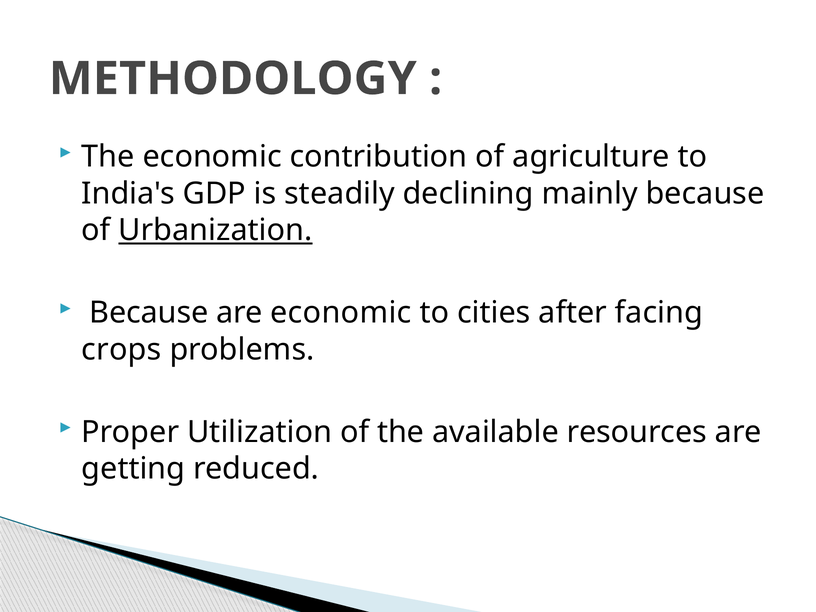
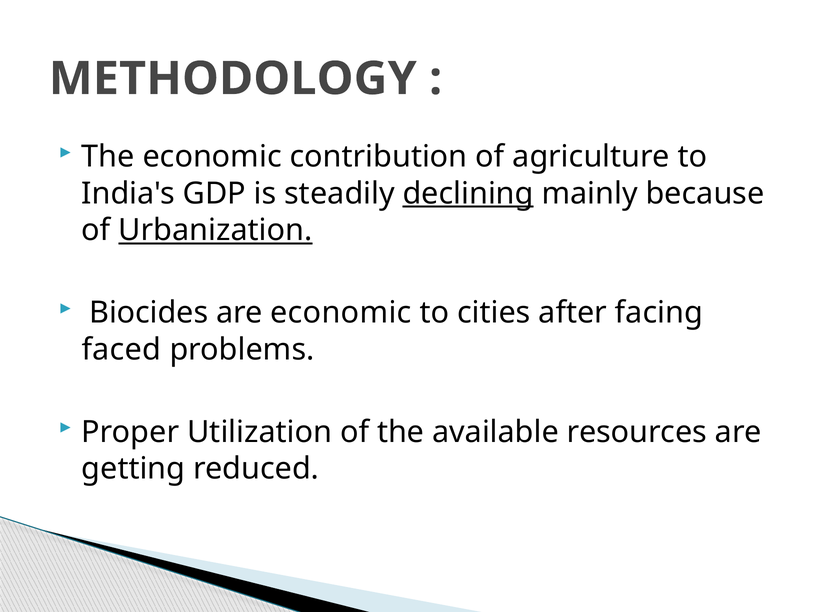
declining underline: none -> present (468, 193)
Because: Because -> Biocides (149, 313)
crops: crops -> faced (121, 350)
